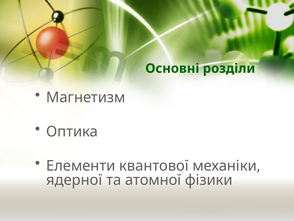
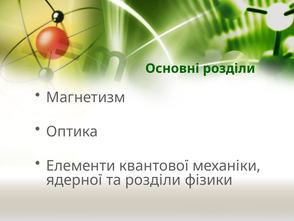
та атомної: атомної -> розділи (153, 180)
